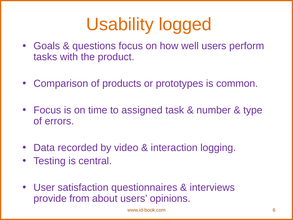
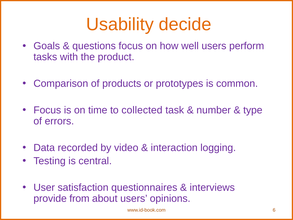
logged: logged -> decide (185, 24)
assigned: assigned -> collected (142, 110)
